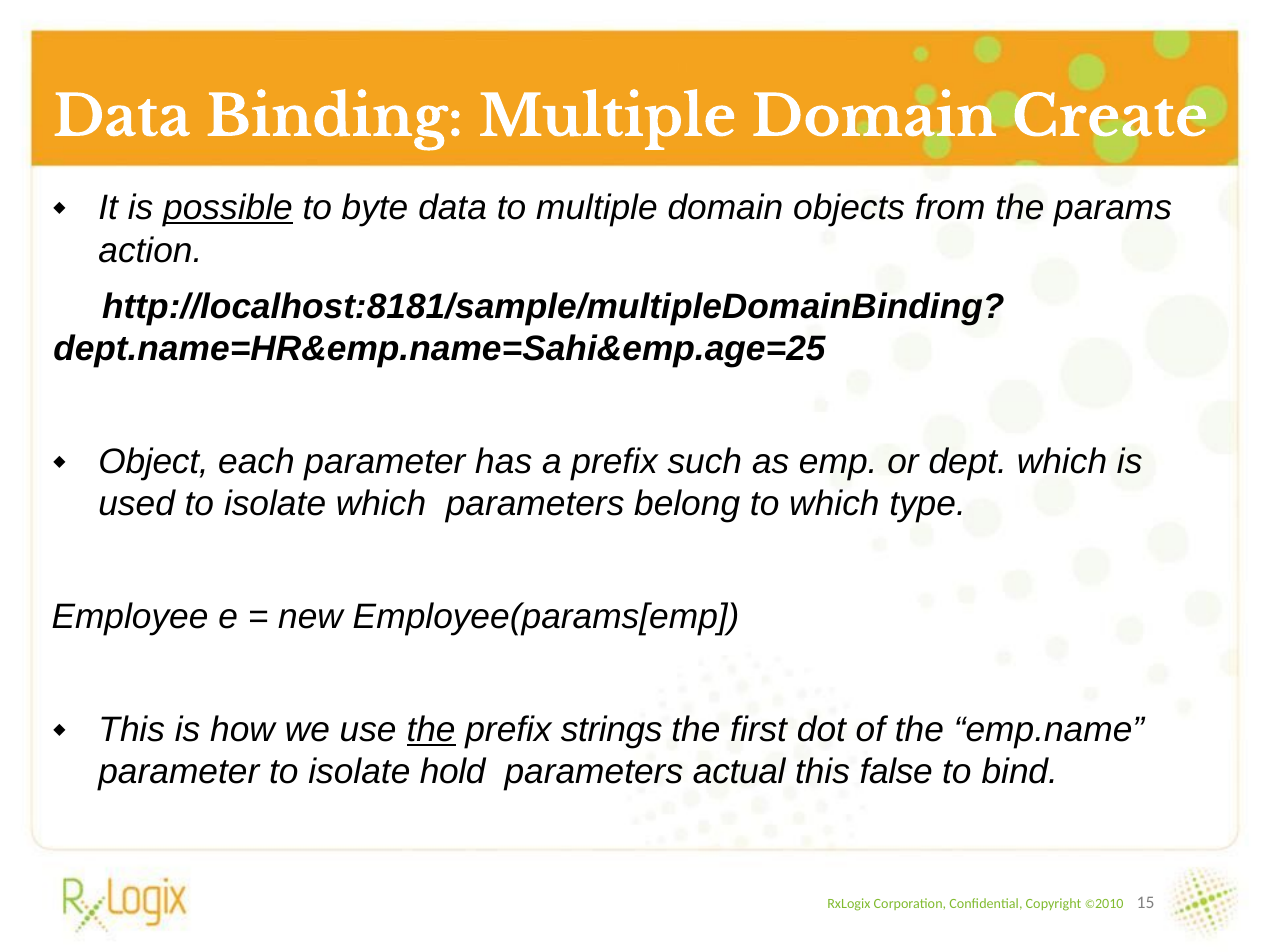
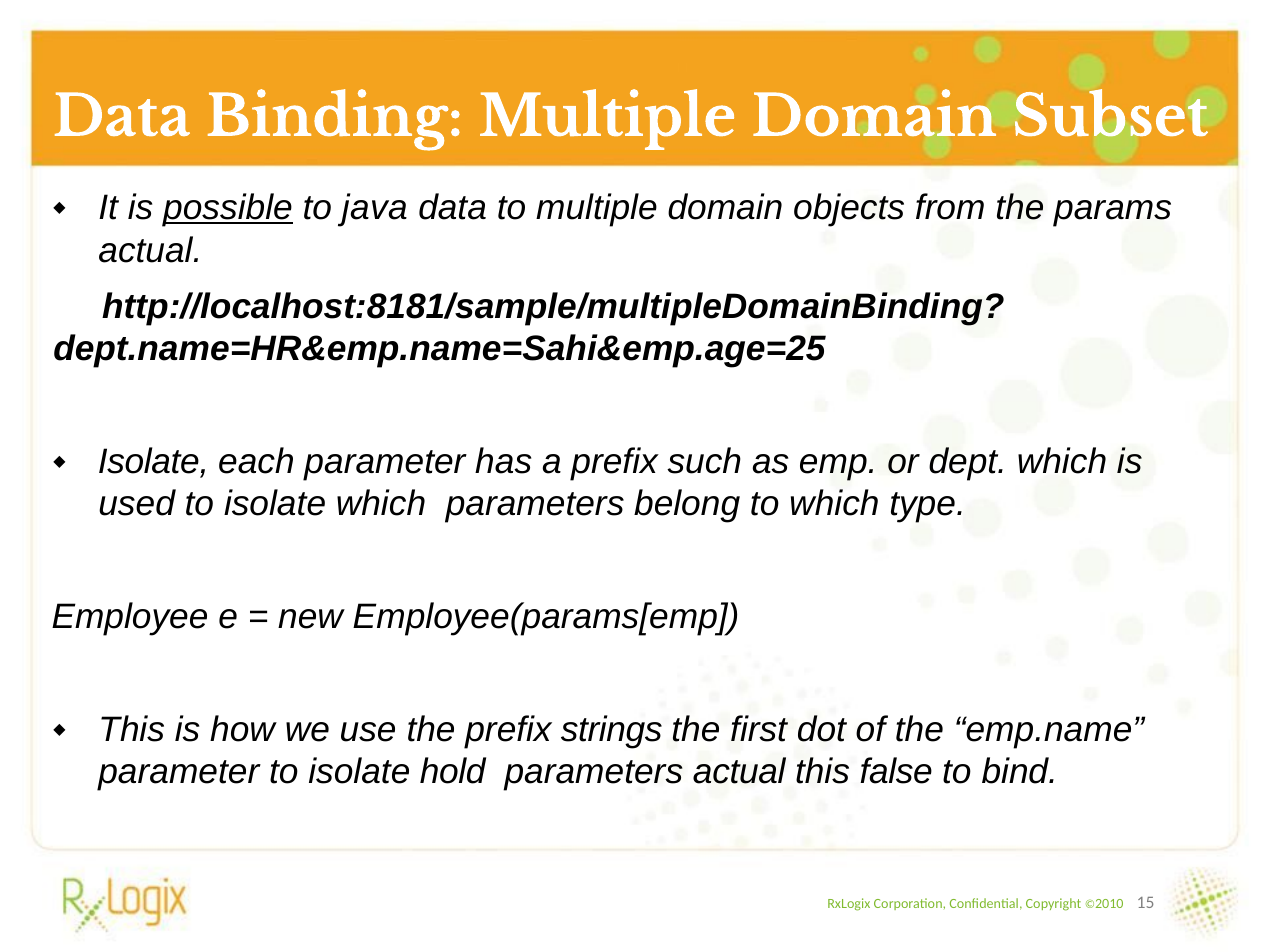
Create: Create -> Subset (1110, 117)
byte: byte -> java (375, 208)
action: action -> actual (150, 251)
Object: Object -> Isolate (154, 462)
the underline: present -> none (431, 730)
